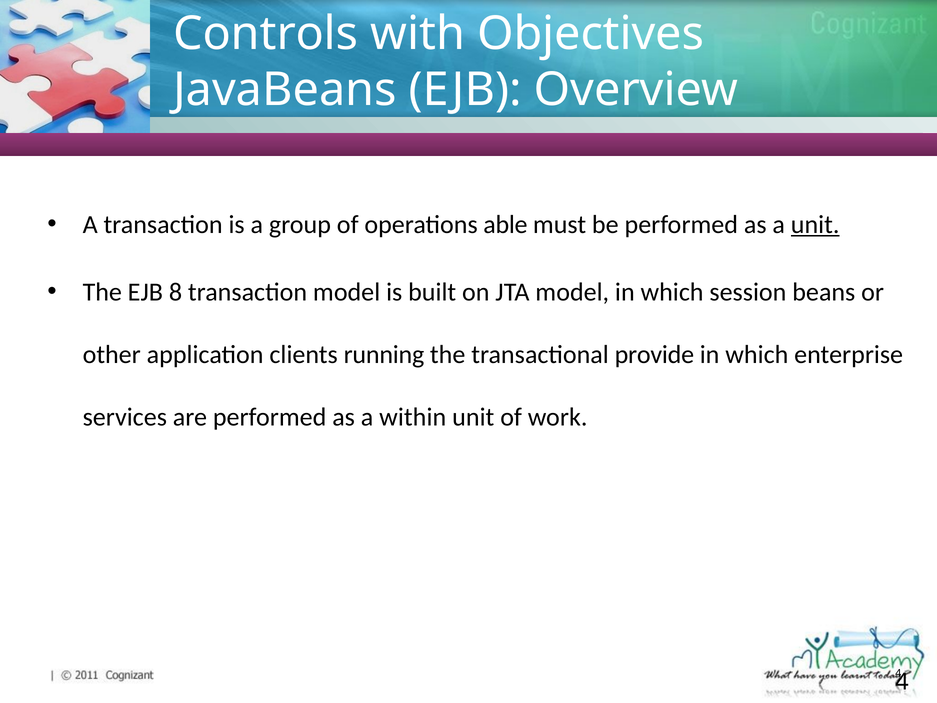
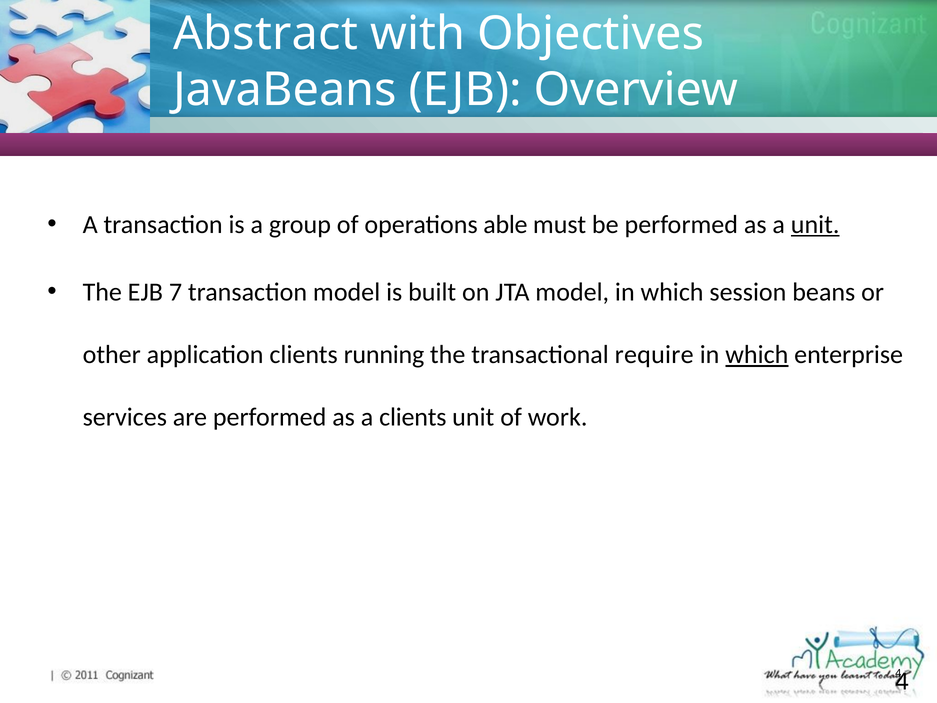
Controls: Controls -> Abstract (266, 34)
8: 8 -> 7 (175, 292)
provide: provide -> require (654, 355)
which underline: none -> present (757, 355)
a within: within -> clients (413, 417)
